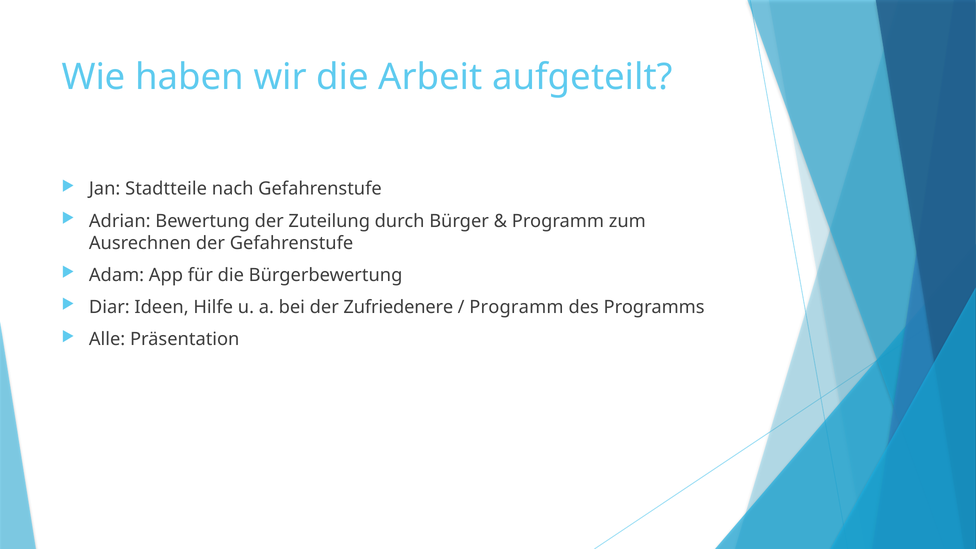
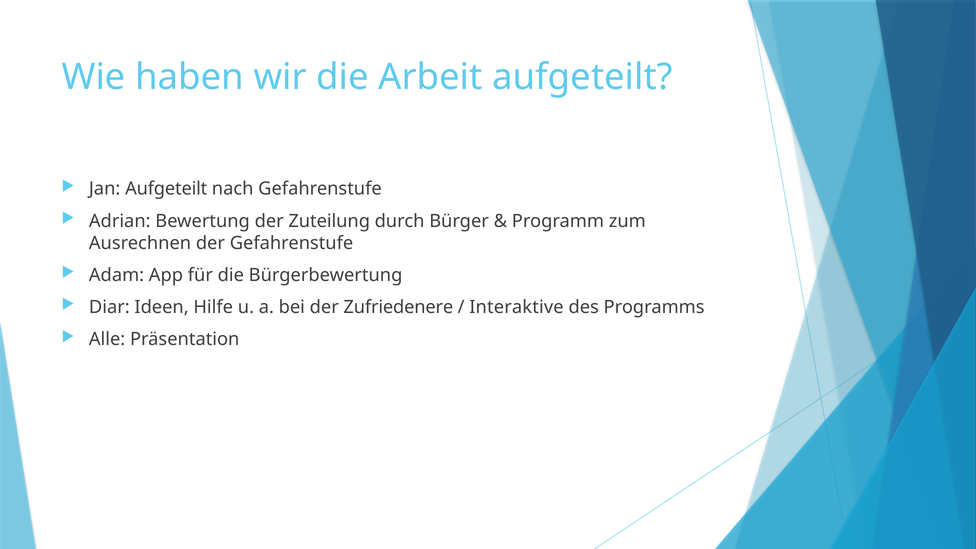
Jan Stadtteile: Stadtteile -> Aufgeteilt (166, 189)
Programm: Programm -> Interaktive (516, 307)
